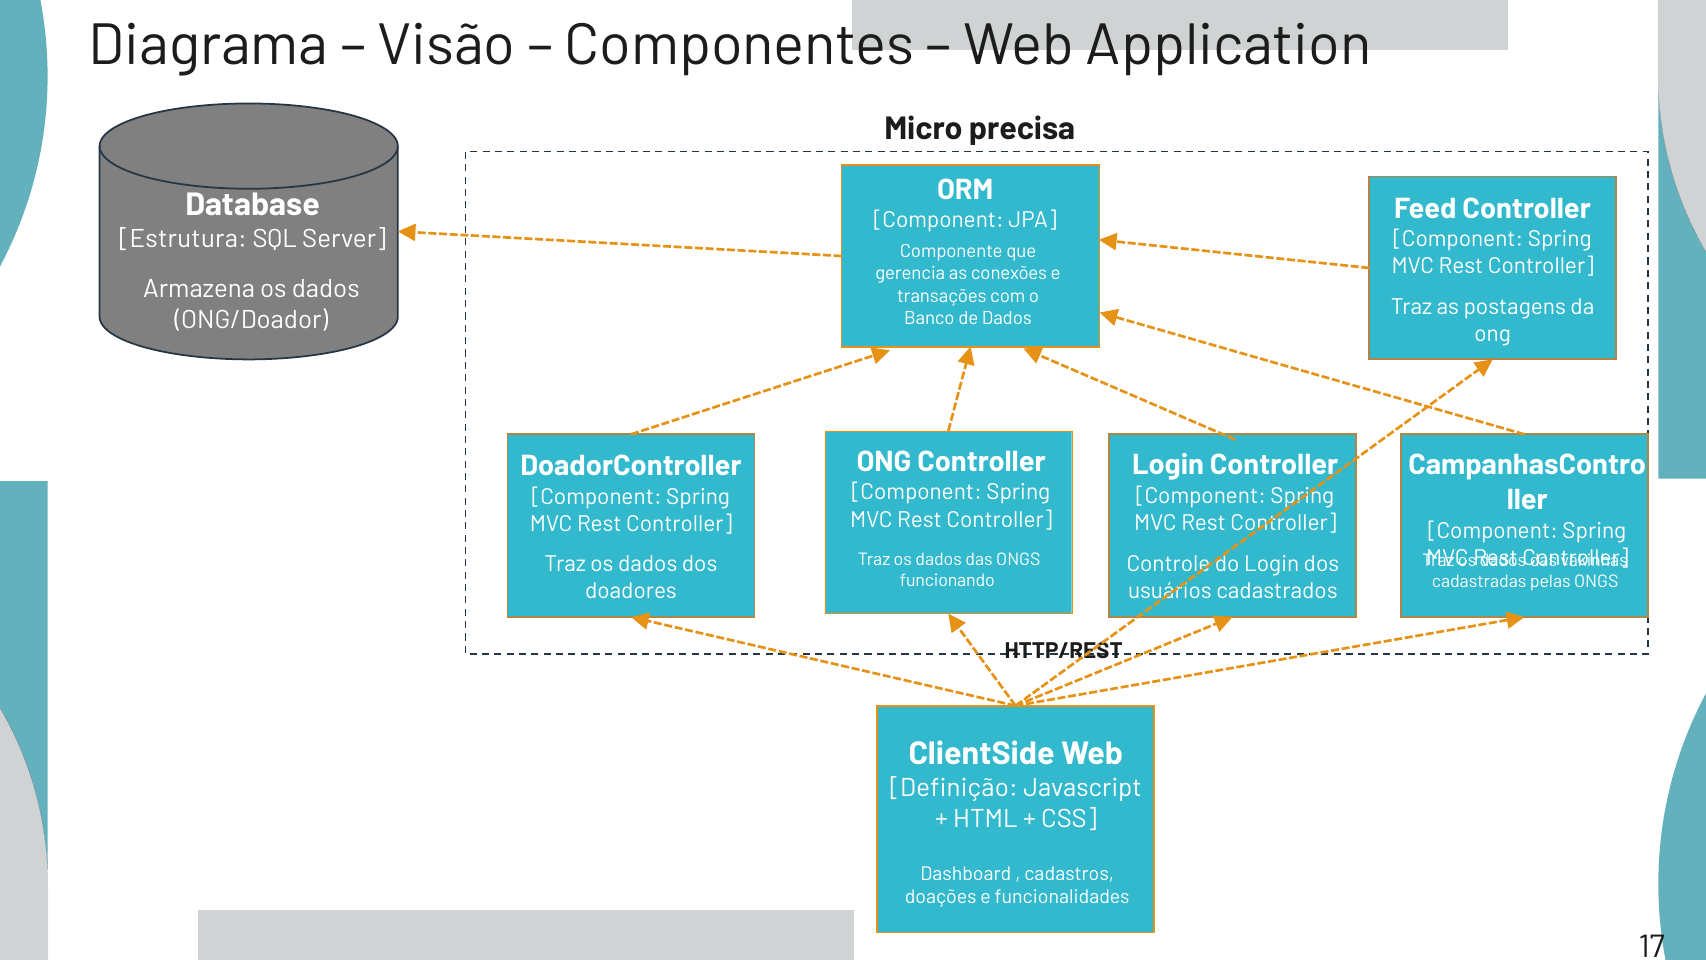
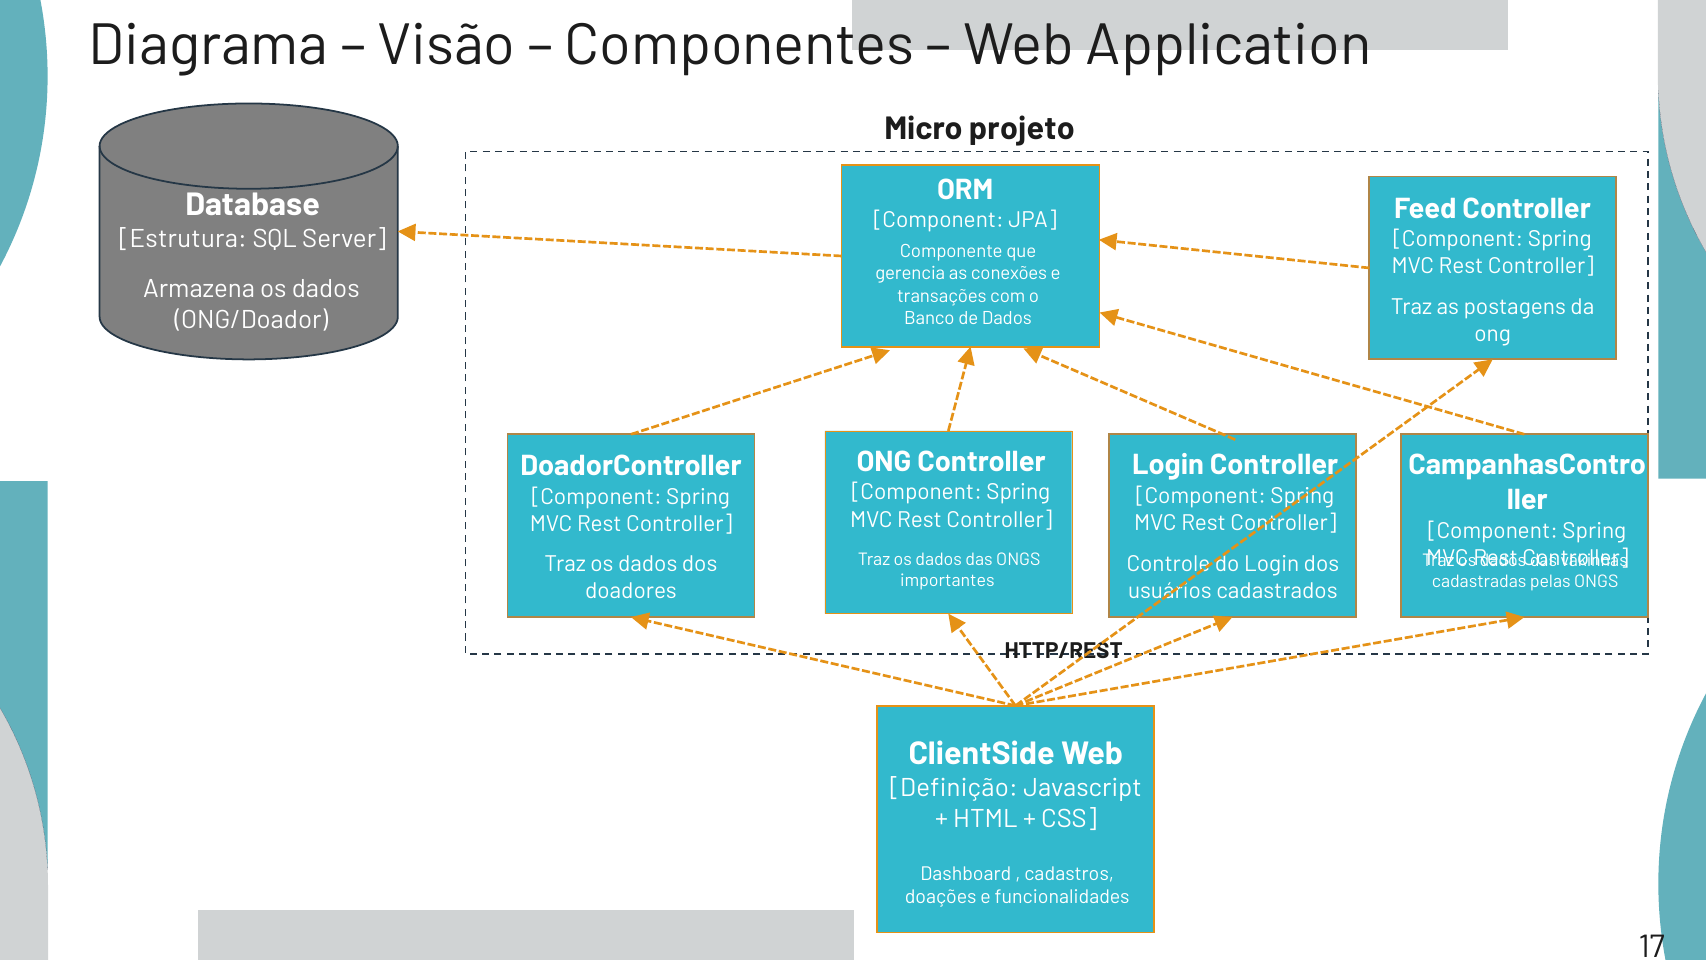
precisa: precisa -> projeto (1022, 129)
funcionando: funcionando -> importantes (947, 580)
